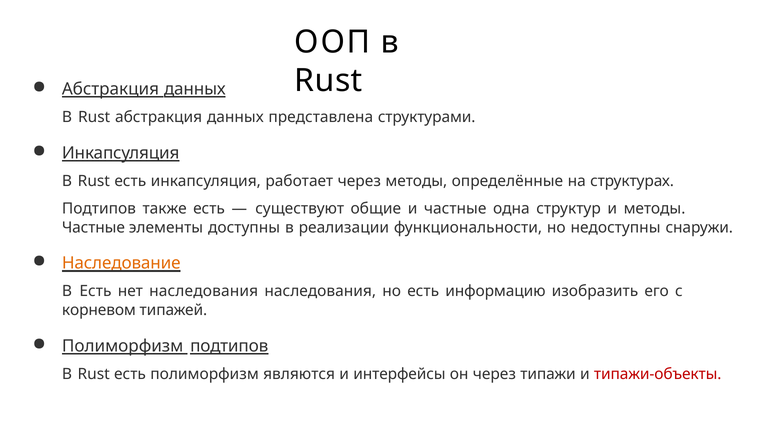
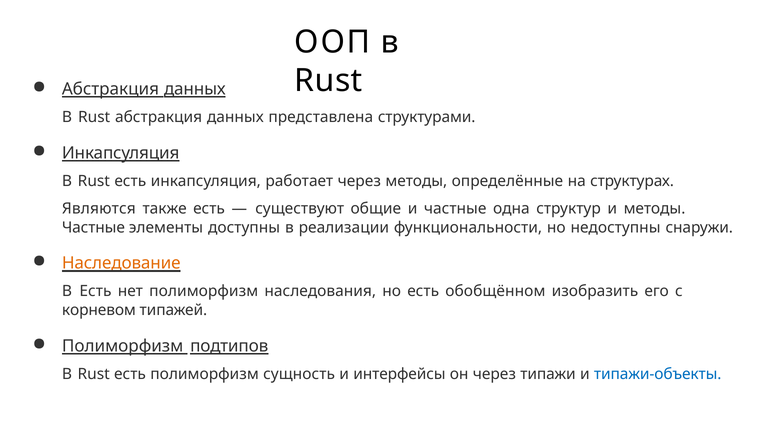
Подтипов: Подтипов -> Являются (99, 209)
нет наследования: наследования -> полиморфизм (204, 291)
информацию: информацию -> обобщённом (495, 291)
являются: являются -> сущность (299, 374)
типажи-объекты colour: red -> blue (658, 374)
